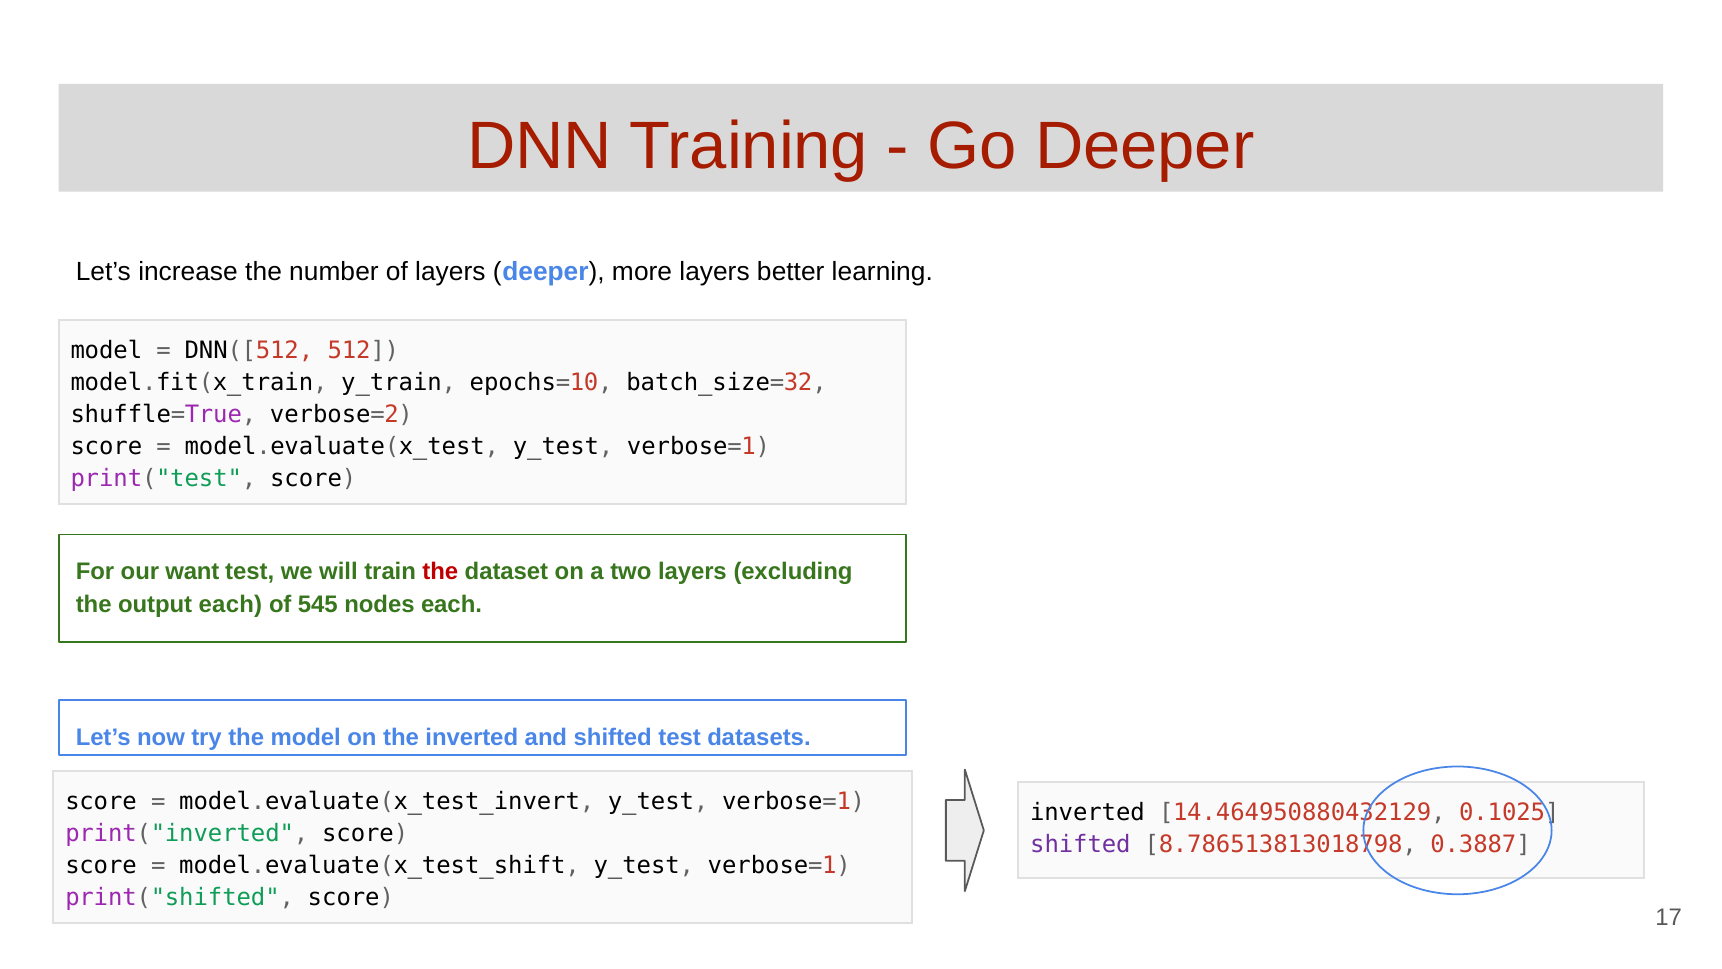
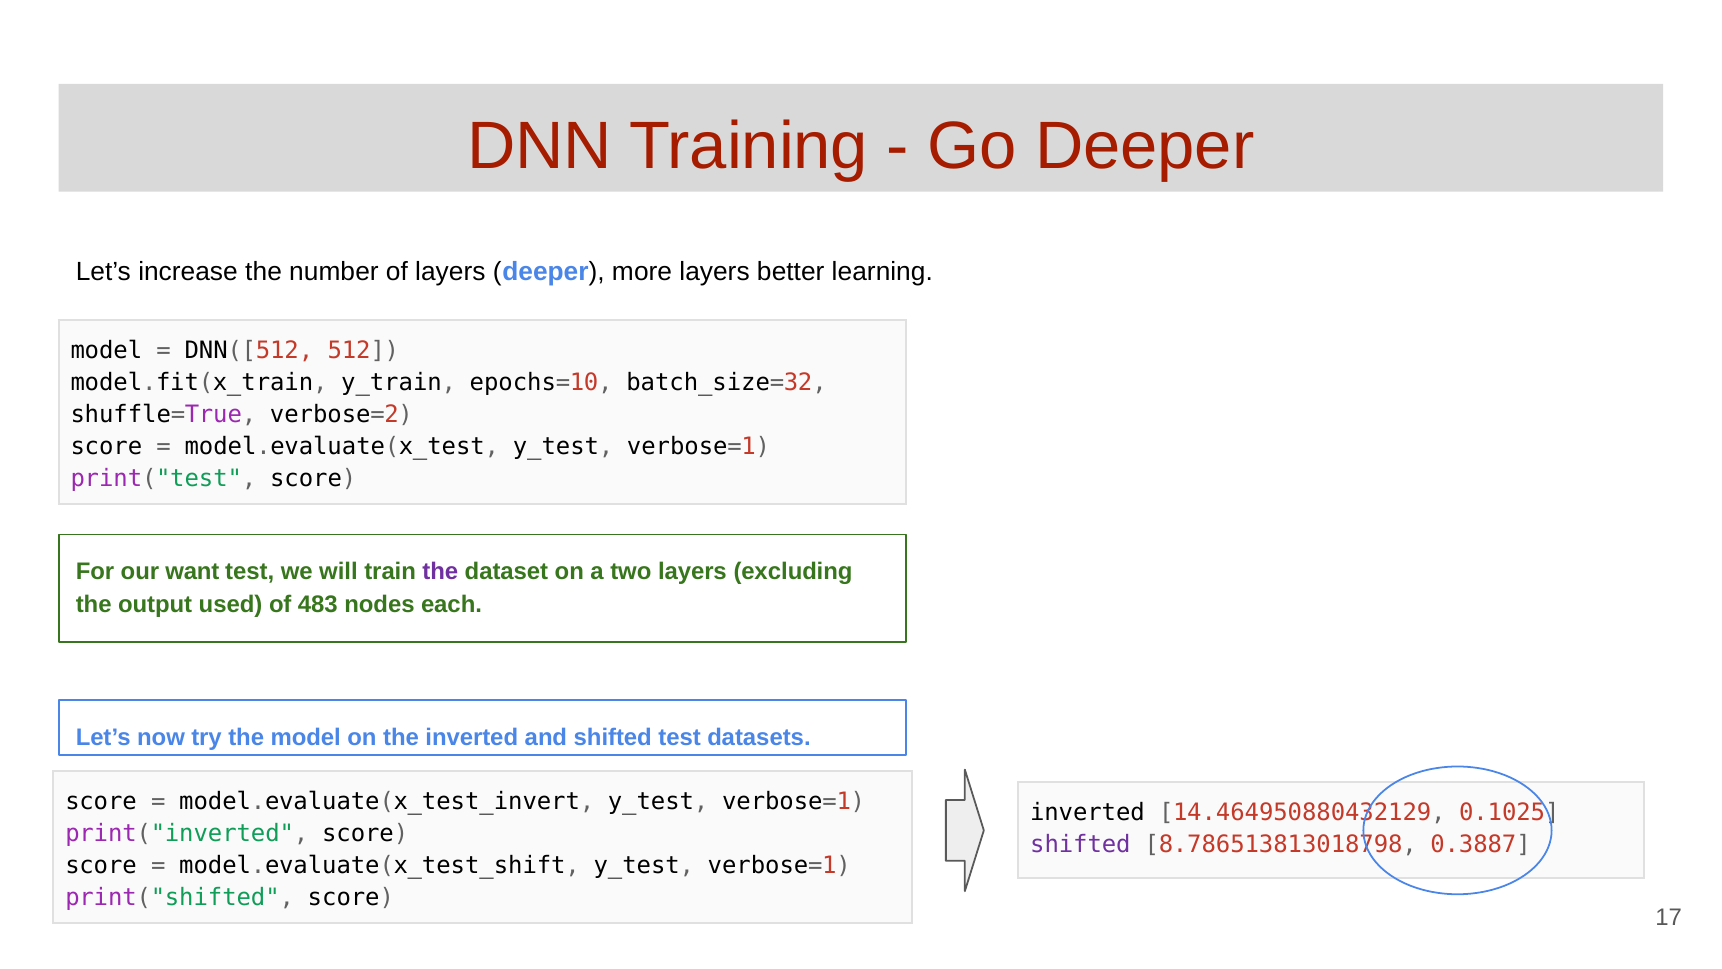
the colour: red -> purple (440, 572)
output each: each -> used (231, 605)
545: 545 -> 483 (318, 605)
